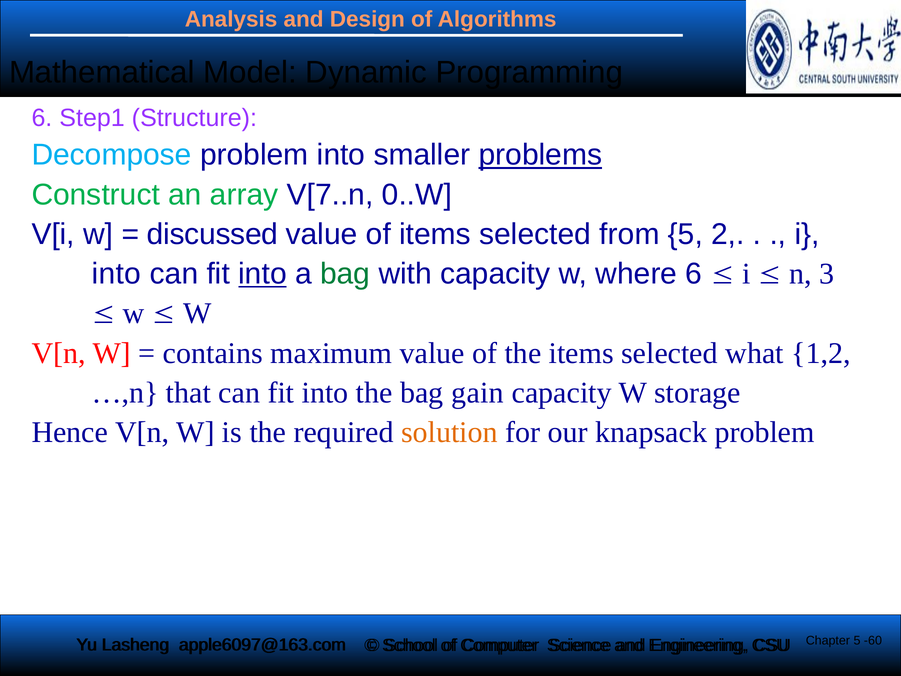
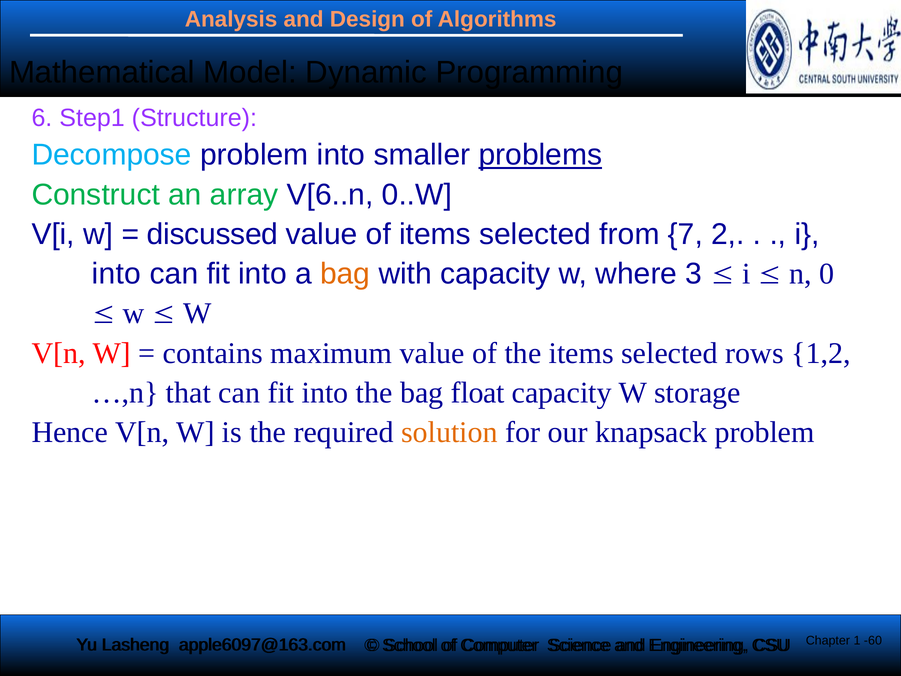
V[7..n: V[7..n -> V[6..n (330, 195)
from 5: 5 -> 7 (685, 234)
into underline: present -> none (263, 274)
bag colour: green -> orange (345, 274)
where 6: 6 -> 3 (694, 274)
3: 3 -> 0 (827, 274)
what: what -> rows (755, 353)
gain: gain -> float (478, 393)
Chapter 5: 5 -> 1 (857, 640)
